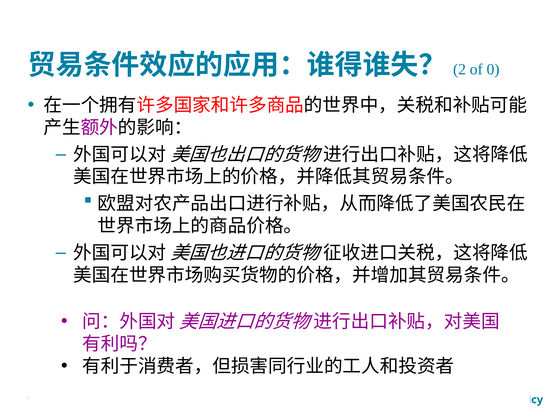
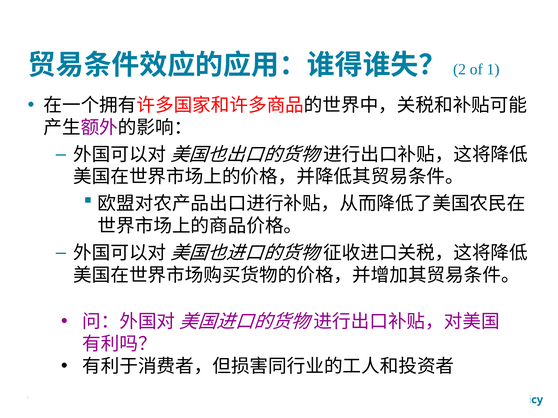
0: 0 -> 1 (493, 69)
